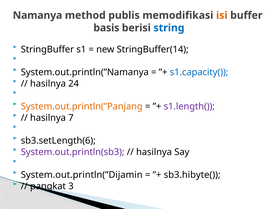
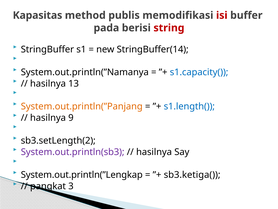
Namanya: Namanya -> Kapasitas (38, 15)
isi colour: orange -> red (222, 15)
basis: basis -> pada (106, 28)
string colour: blue -> red (169, 28)
24: 24 -> 13 (74, 83)
s1.length( colour: purple -> blue (189, 106)
7: 7 -> 9 (71, 118)
sb3.setLength(6: sb3.setLength(6 -> sb3.setLength(2 (58, 140)
System.out.println(”Dijamin: System.out.println(”Dijamin -> System.out.println(”Lengkap (82, 174)
sb3.hibyte(: sb3.hibyte( -> sb3.ketiga( (192, 174)
